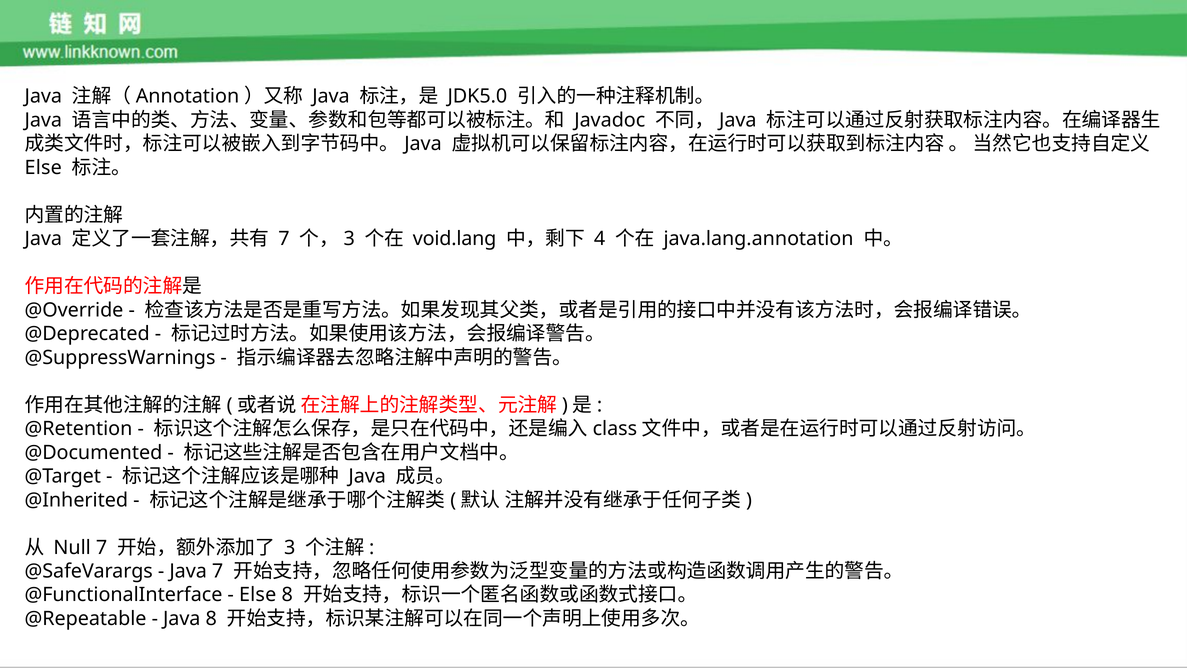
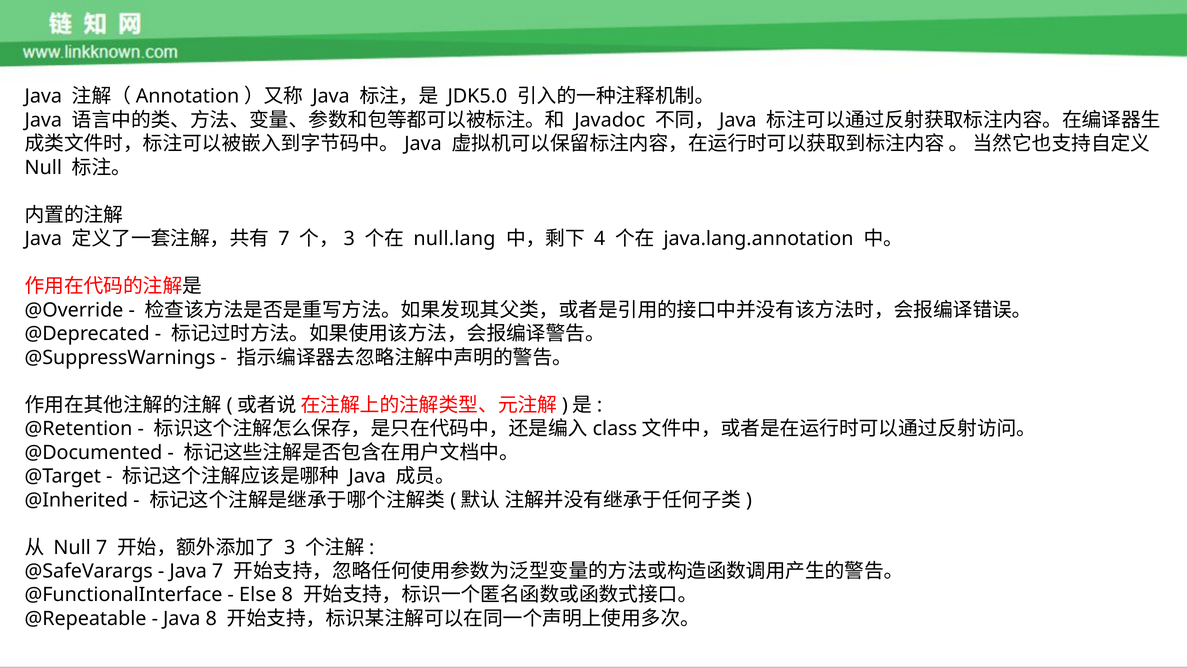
Else: Else -> Null (43, 168)
void.lang: void.lang -> null.lang (454, 239)
